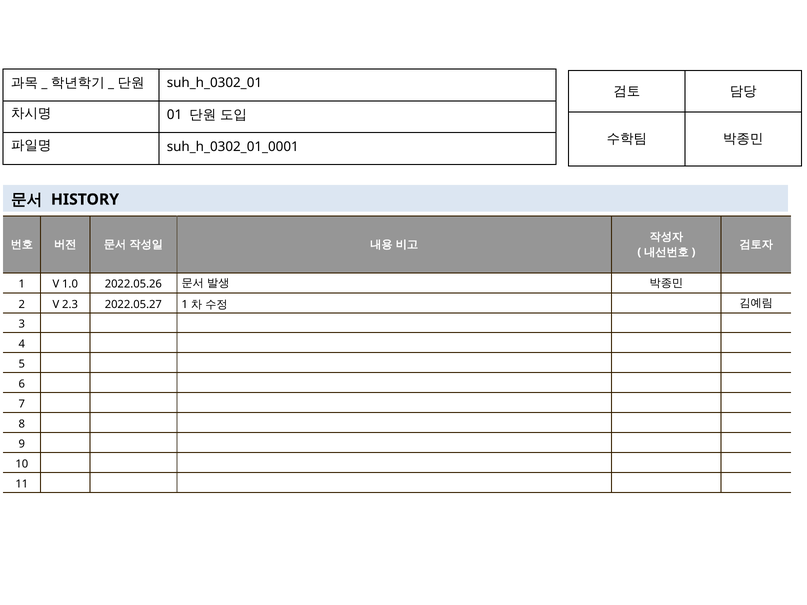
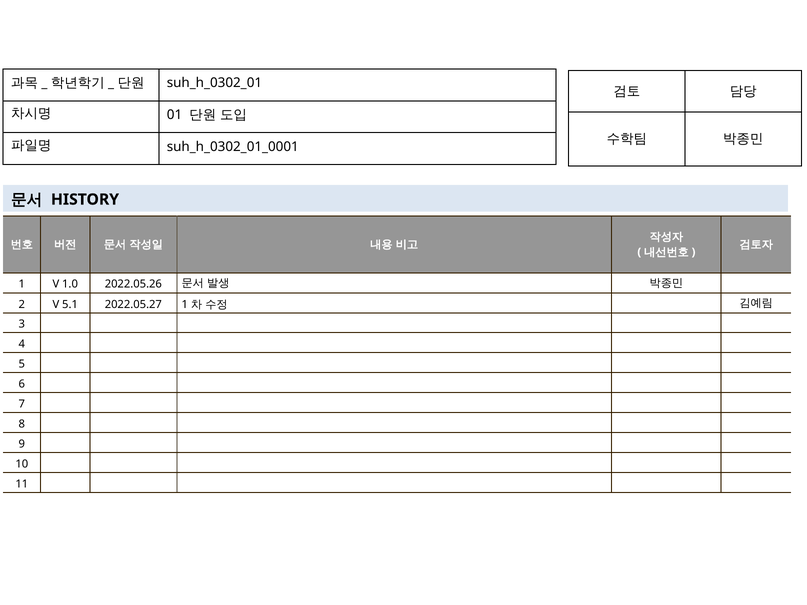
2.3: 2.3 -> 5.1 (70, 304)
